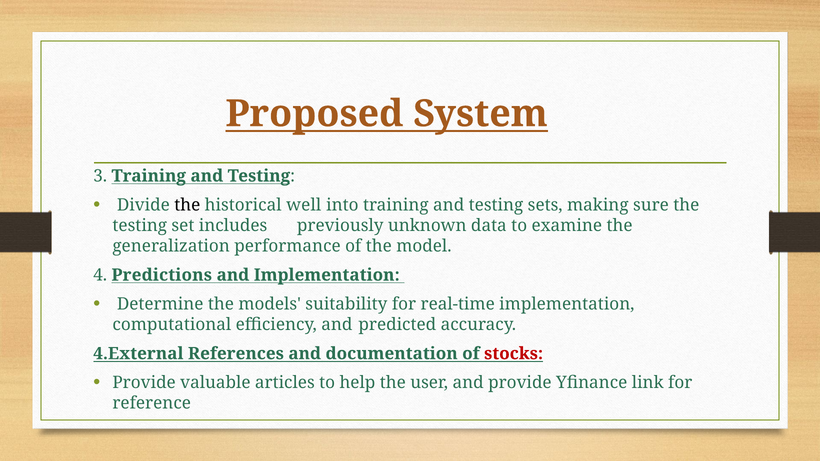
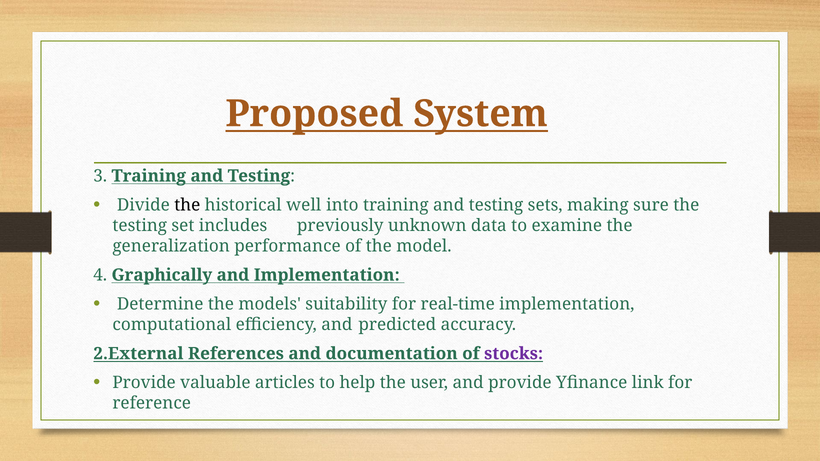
Predictions: Predictions -> Graphically (162, 275)
4.External: 4.External -> 2.External (138, 354)
stocks colour: red -> purple (514, 354)
